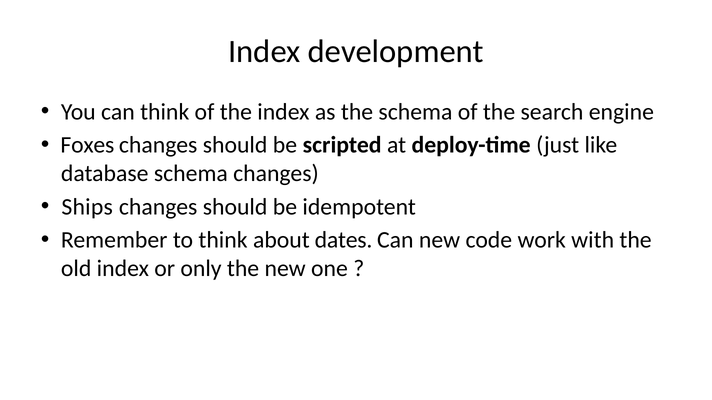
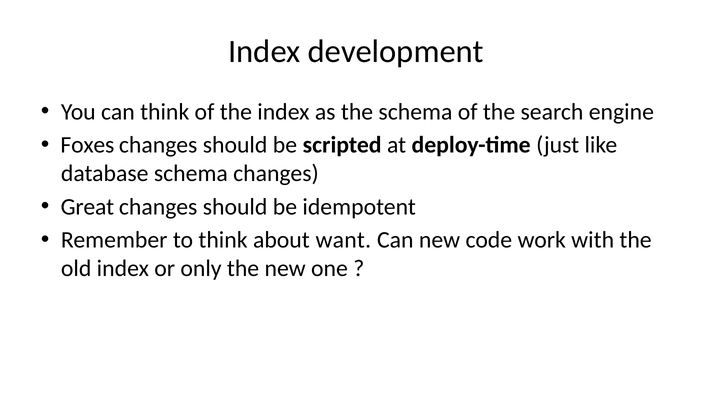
Ships: Ships -> Great (87, 207)
dates: dates -> want (343, 240)
